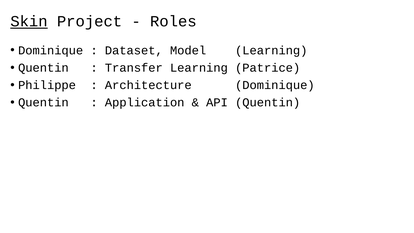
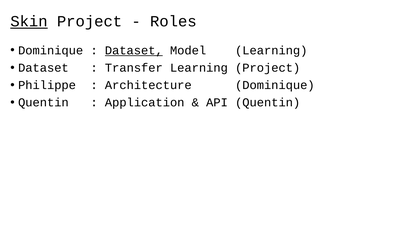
Dataset underline: none -> present (134, 50)
Quentin: Quentin -> Dataset (43, 68)
Learning Patrice: Patrice -> Project (268, 68)
